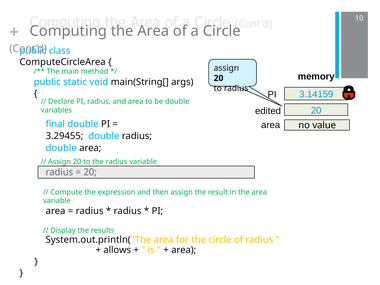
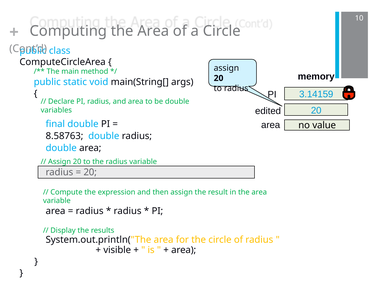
3.29455: 3.29455 -> 8.58763 (64, 136)
allows: allows -> visible (117, 250)
